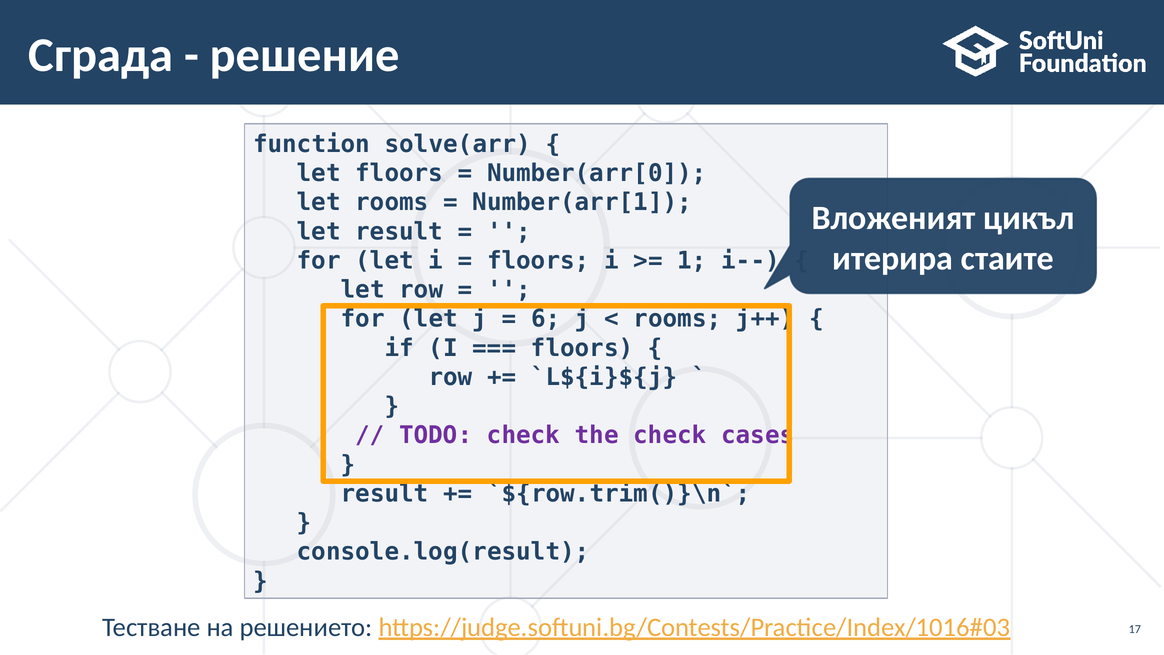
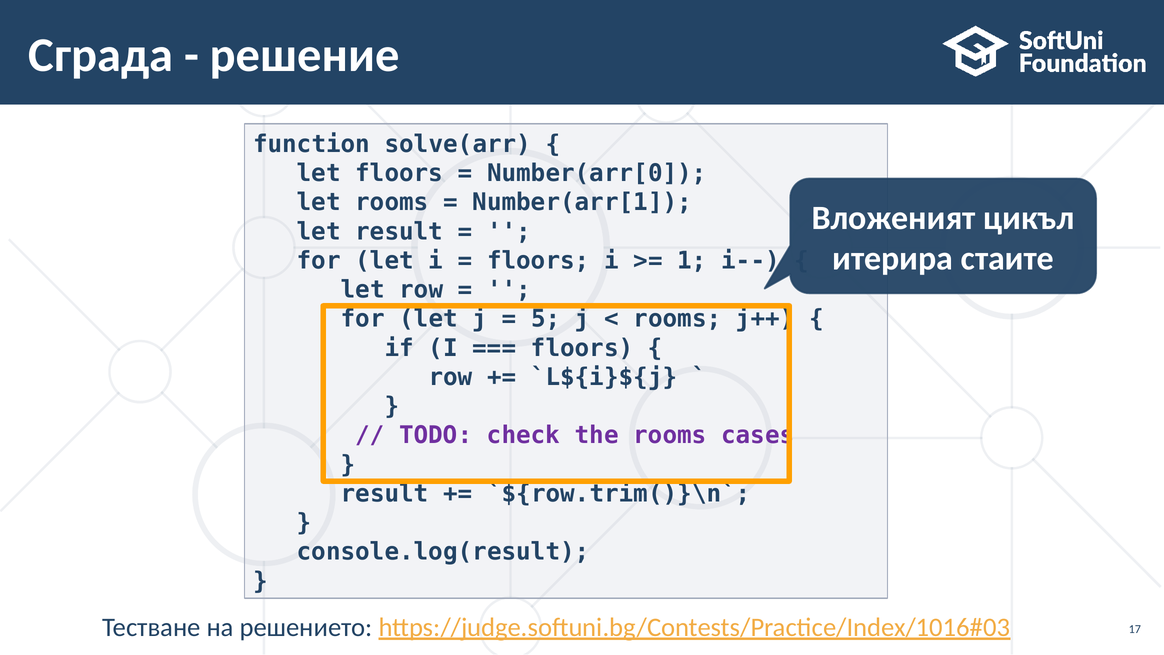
6: 6 -> 5 (546, 319)
the check: check -> rooms (670, 435)
